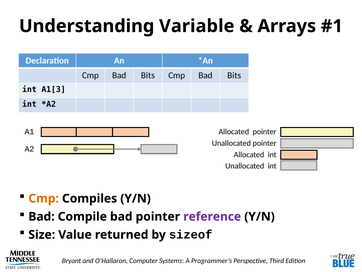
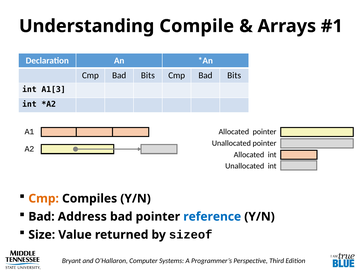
Variable: Variable -> Compile (197, 26)
Compile: Compile -> Address (82, 216)
reference colour: purple -> blue (212, 216)
